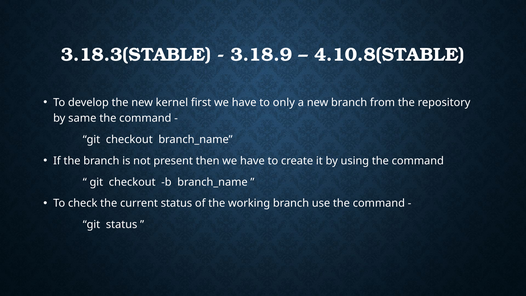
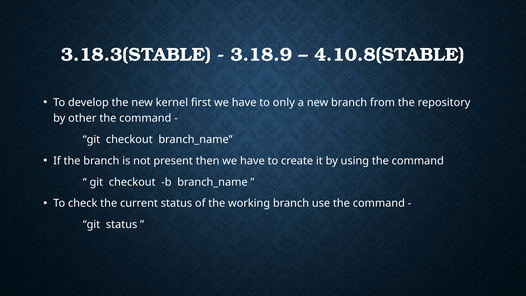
same: same -> other (82, 118)
